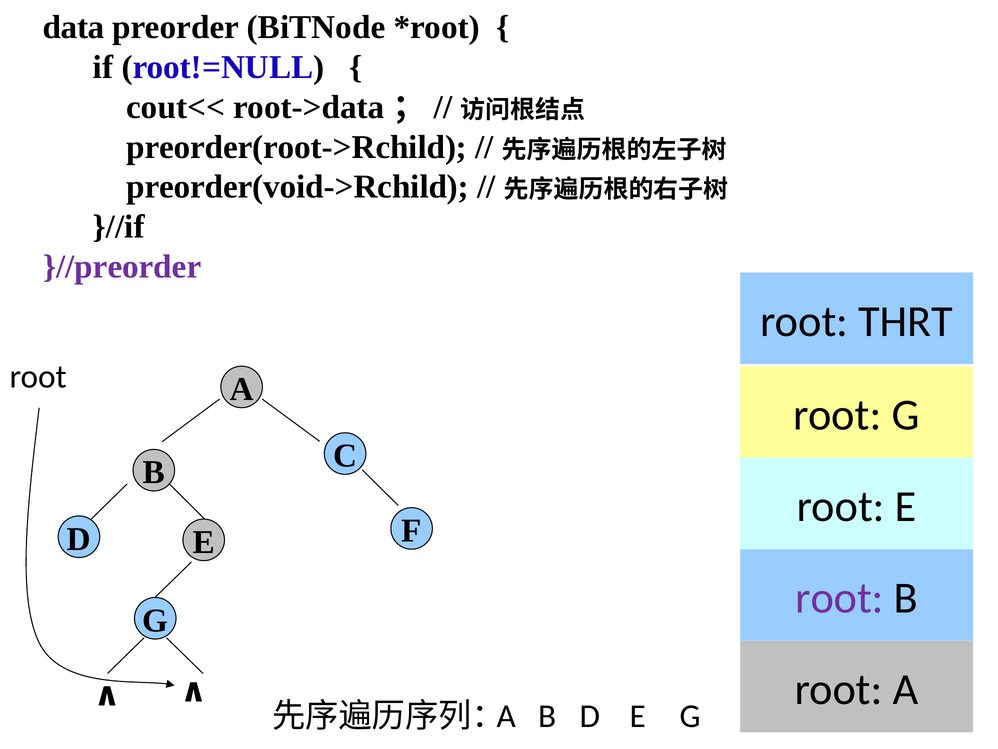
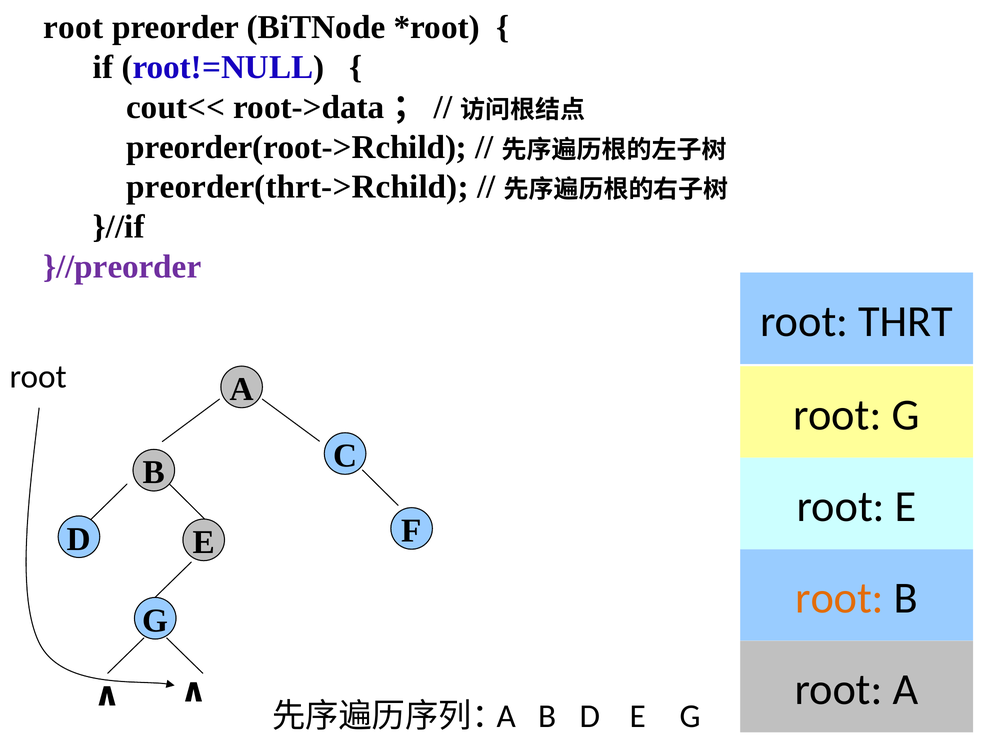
data: data -> root (73, 27)
preorder(void->Rchild: preorder(void->Rchild -> preorder(thrt->Rchild (297, 187)
root colour: purple -> orange (839, 598)
